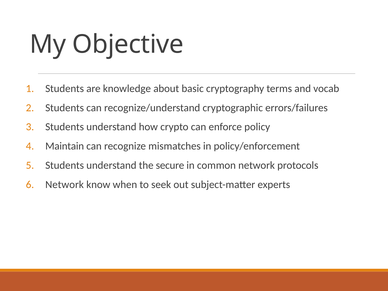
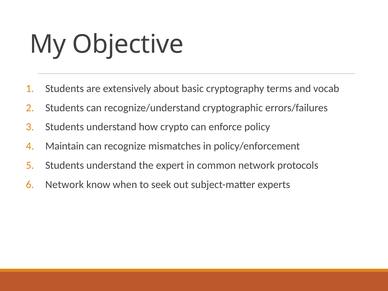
knowledge: knowledge -> extensively (127, 89)
secure: secure -> expert (170, 165)
